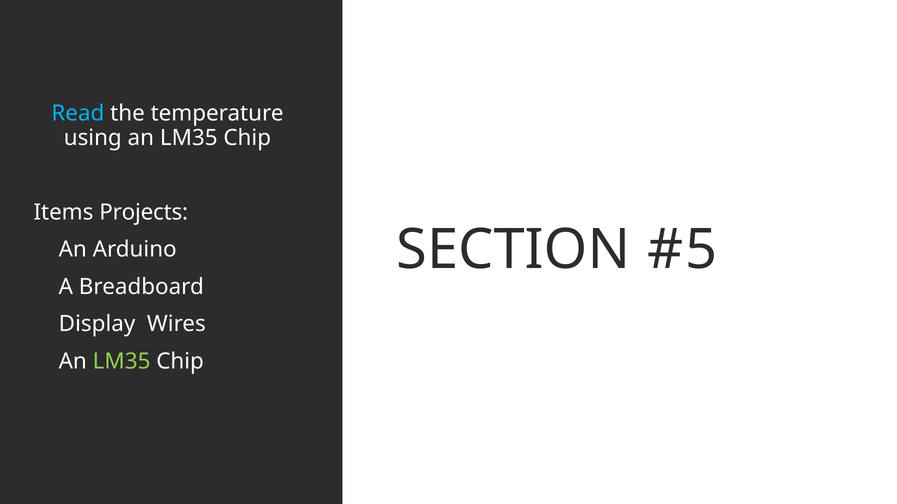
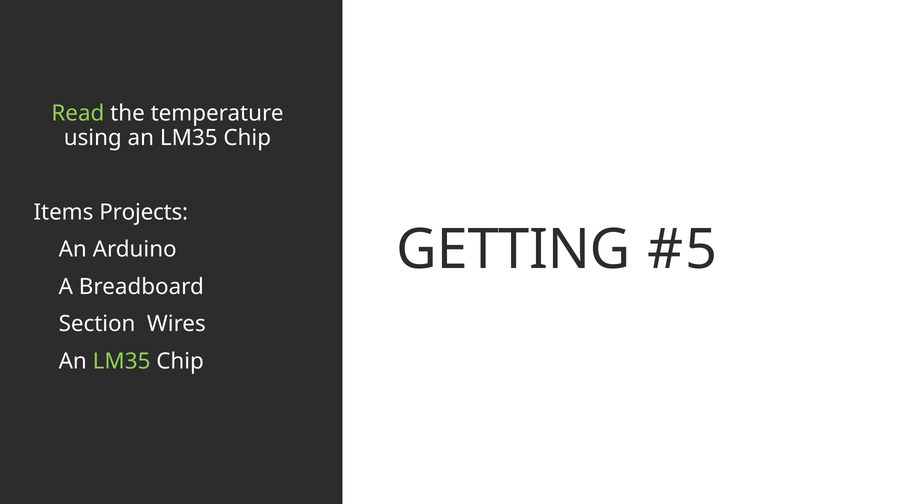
Read colour: light blue -> light green (78, 114)
SECTION: SECTION -> GETTING (514, 250)
Display: Display -> Section (97, 324)
